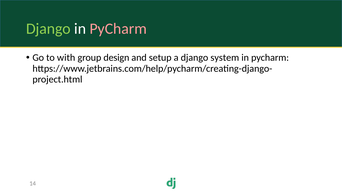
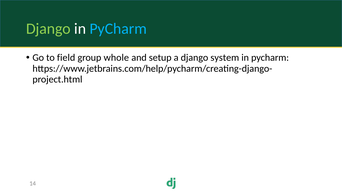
PyCharm colour: pink -> light blue (118, 29)
with: with -> field (66, 58)
design: design -> whole (116, 58)
